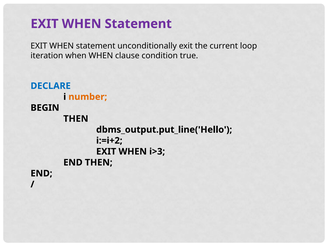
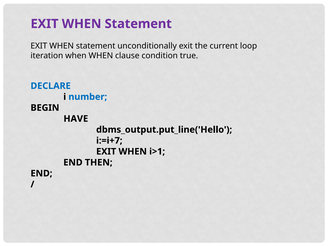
number colour: orange -> blue (88, 97)
THEN: THEN -> HAVE (76, 119)
i:=i+2: i:=i+2 -> i:=i+7 (109, 141)
i>3: i>3 -> i>1 (157, 152)
